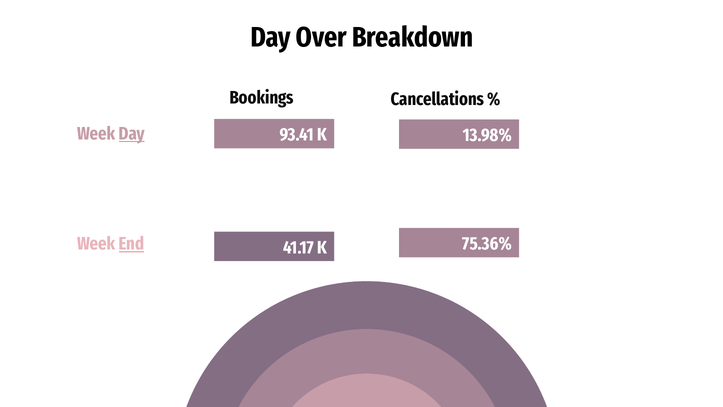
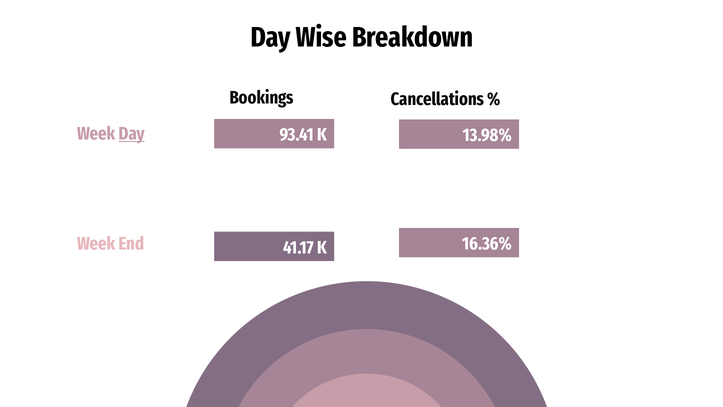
Over: Over -> Wise (321, 37)
End underline: present -> none (131, 244)
75.36%: 75.36% -> 16.36% (487, 244)
